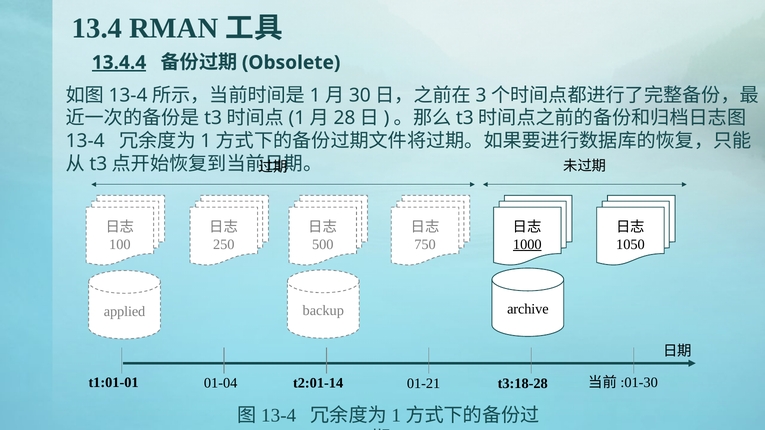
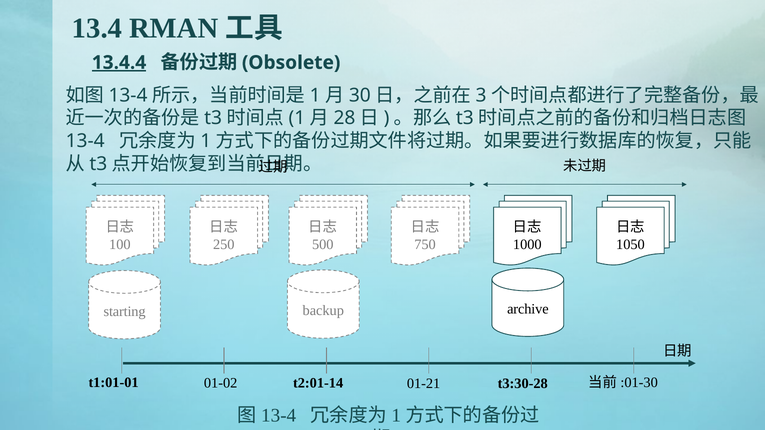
1000 underline: present -> none (527, 245)
applied: applied -> starting (125, 312)
01-04: 01-04 -> 01-02 (221, 383)
t3:18-28: t3:18-28 -> t3:30-28 (523, 384)
